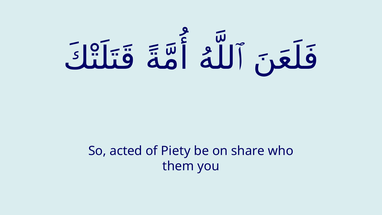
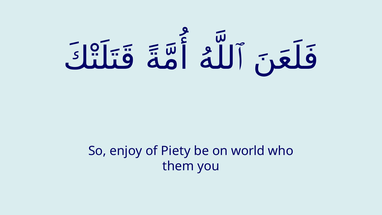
acted: acted -> enjoy (126, 151)
share: share -> world (248, 151)
